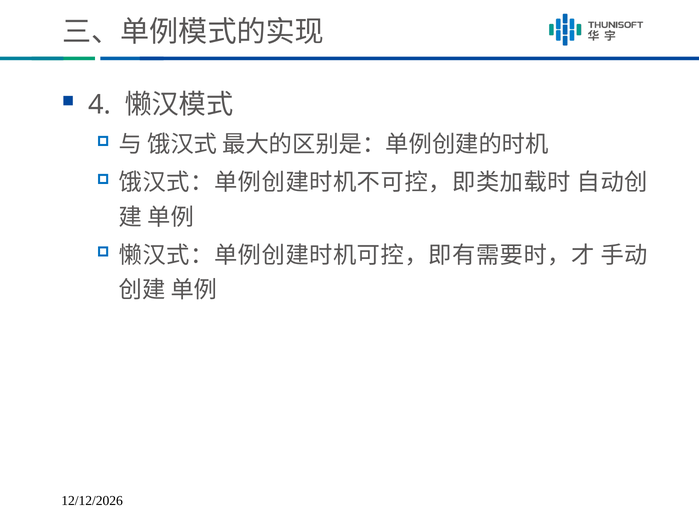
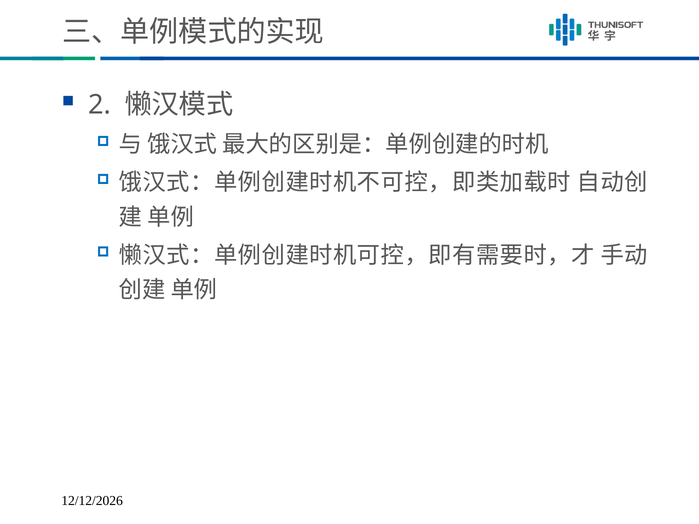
4: 4 -> 2 (100, 105)
